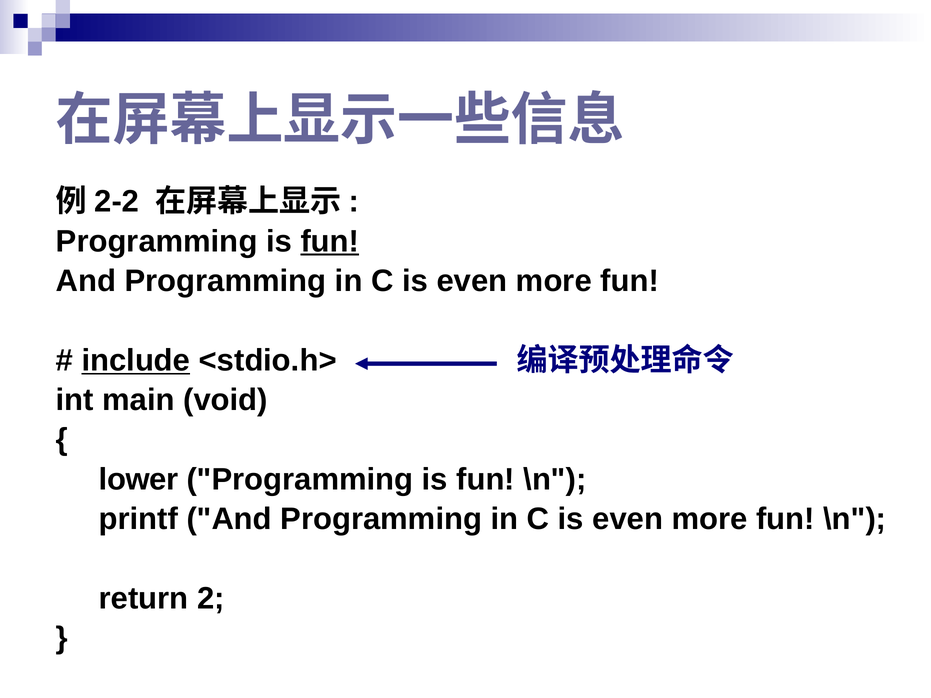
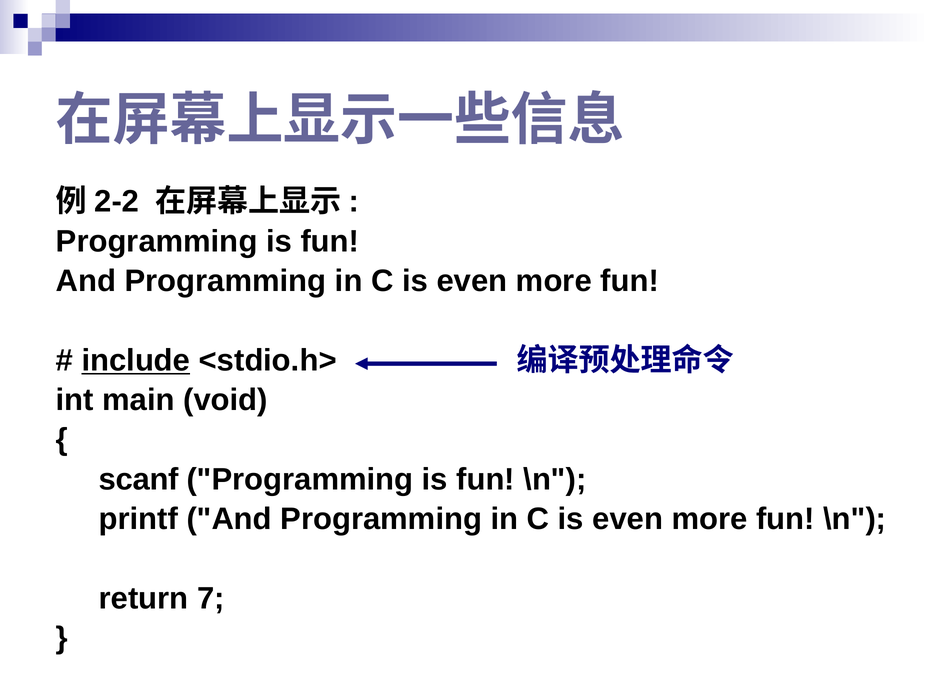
fun underline: present -> none (330, 241)
lower: lower -> scanf (139, 480)
2: 2 -> 7 (211, 599)
